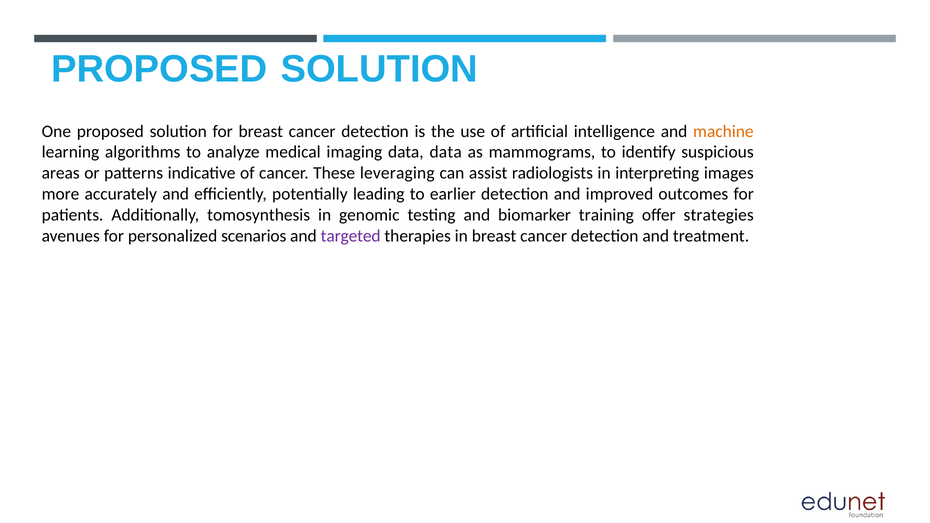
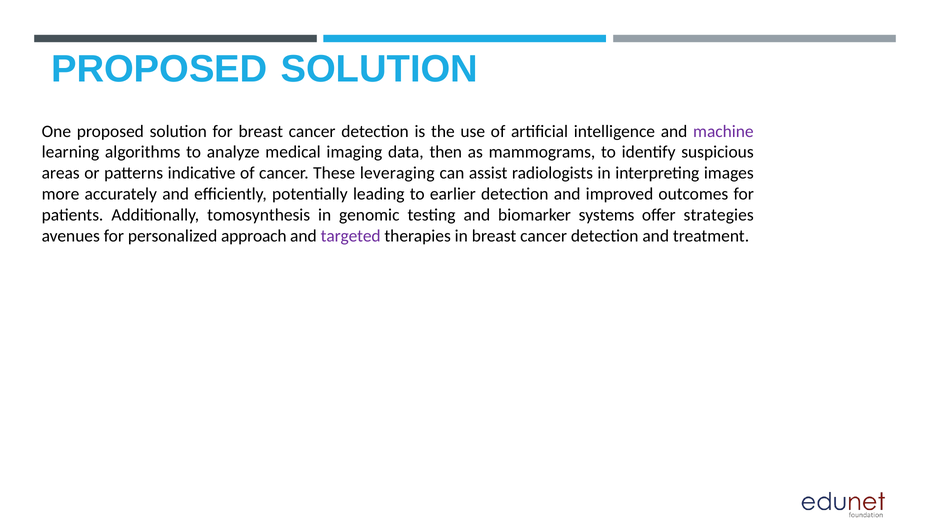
machine colour: orange -> purple (723, 131)
data data: data -> then (446, 152)
training: training -> systems (606, 215)
scenarios: scenarios -> approach (254, 236)
